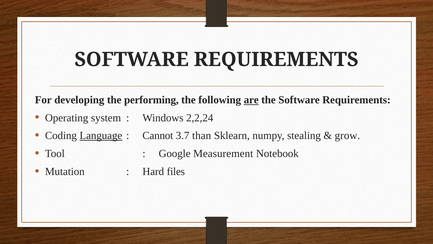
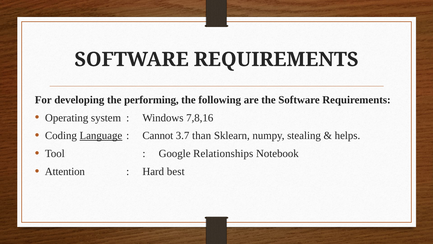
are underline: present -> none (251, 100)
2,2,24: 2,2,24 -> 7,8,16 (200, 118)
grow: grow -> helps (347, 135)
Measurement: Measurement -> Relationships (223, 153)
Mutation: Mutation -> Attention (65, 171)
files: files -> best (176, 171)
